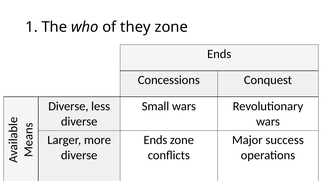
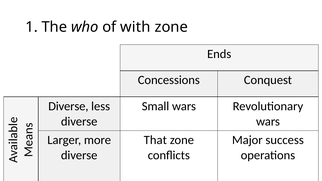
they: they -> with (135, 27)
Ends: Ends -> That (155, 140)
